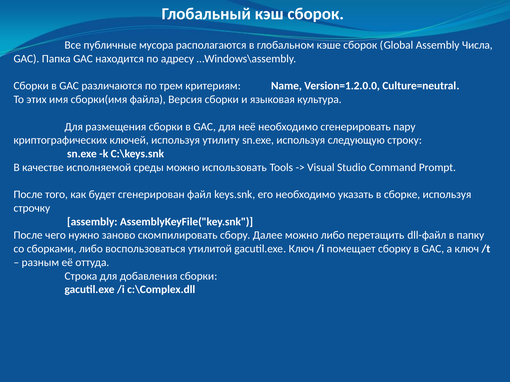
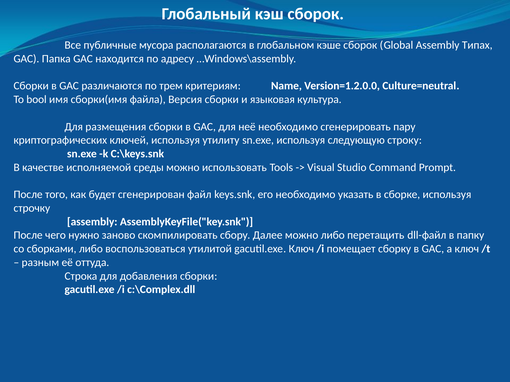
Числа: Числа -> Типах (477, 45)
этих: этих -> bool (37, 100)
